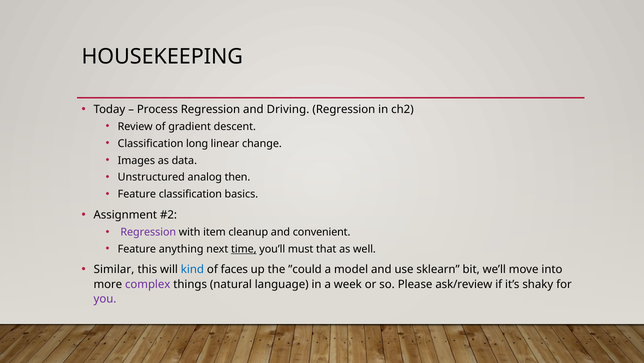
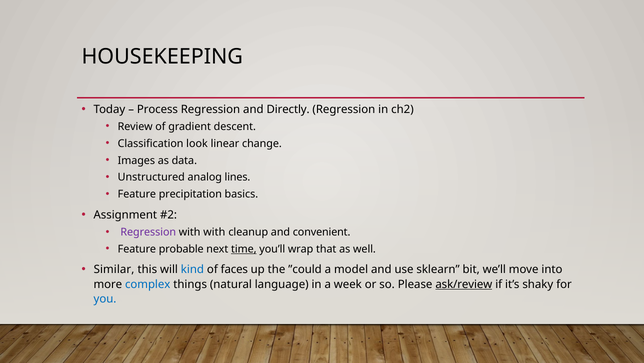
Driving: Driving -> Directly (288, 109)
long: long -> look (197, 143)
then: then -> lines (237, 177)
Feature classification: classification -> precipitation (190, 194)
with item: item -> with (214, 232)
anything: anything -> probable (181, 249)
must: must -> wrap (301, 249)
complex colour: purple -> blue (148, 284)
ask/review underline: none -> present (464, 284)
you colour: purple -> blue (105, 299)
